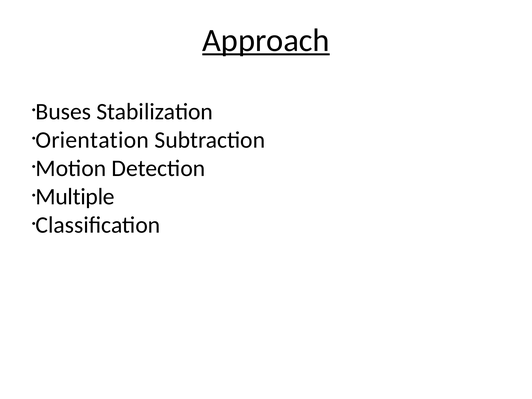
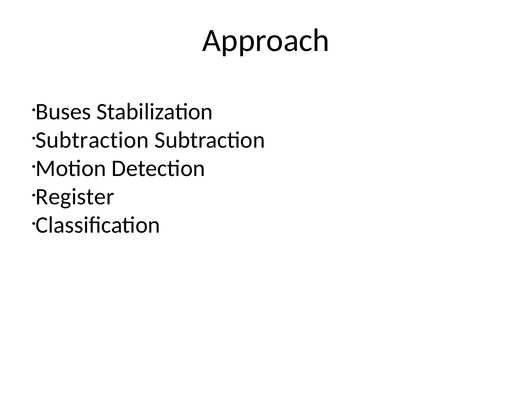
Approach underline: present -> none (266, 40)
Orientation: Orientation -> Subtraction (92, 140)
Multiple: Multiple -> Register (75, 197)
